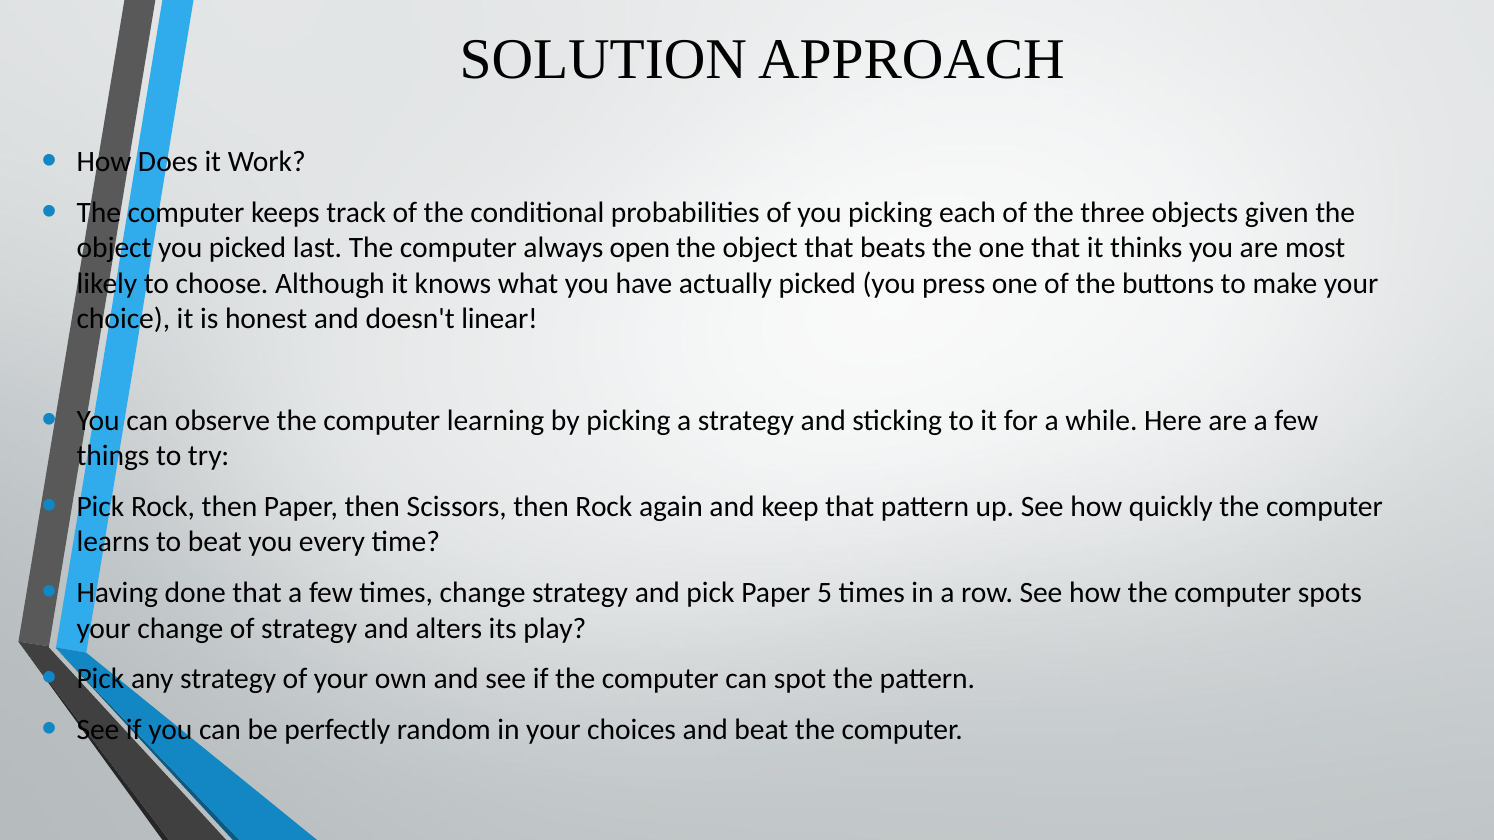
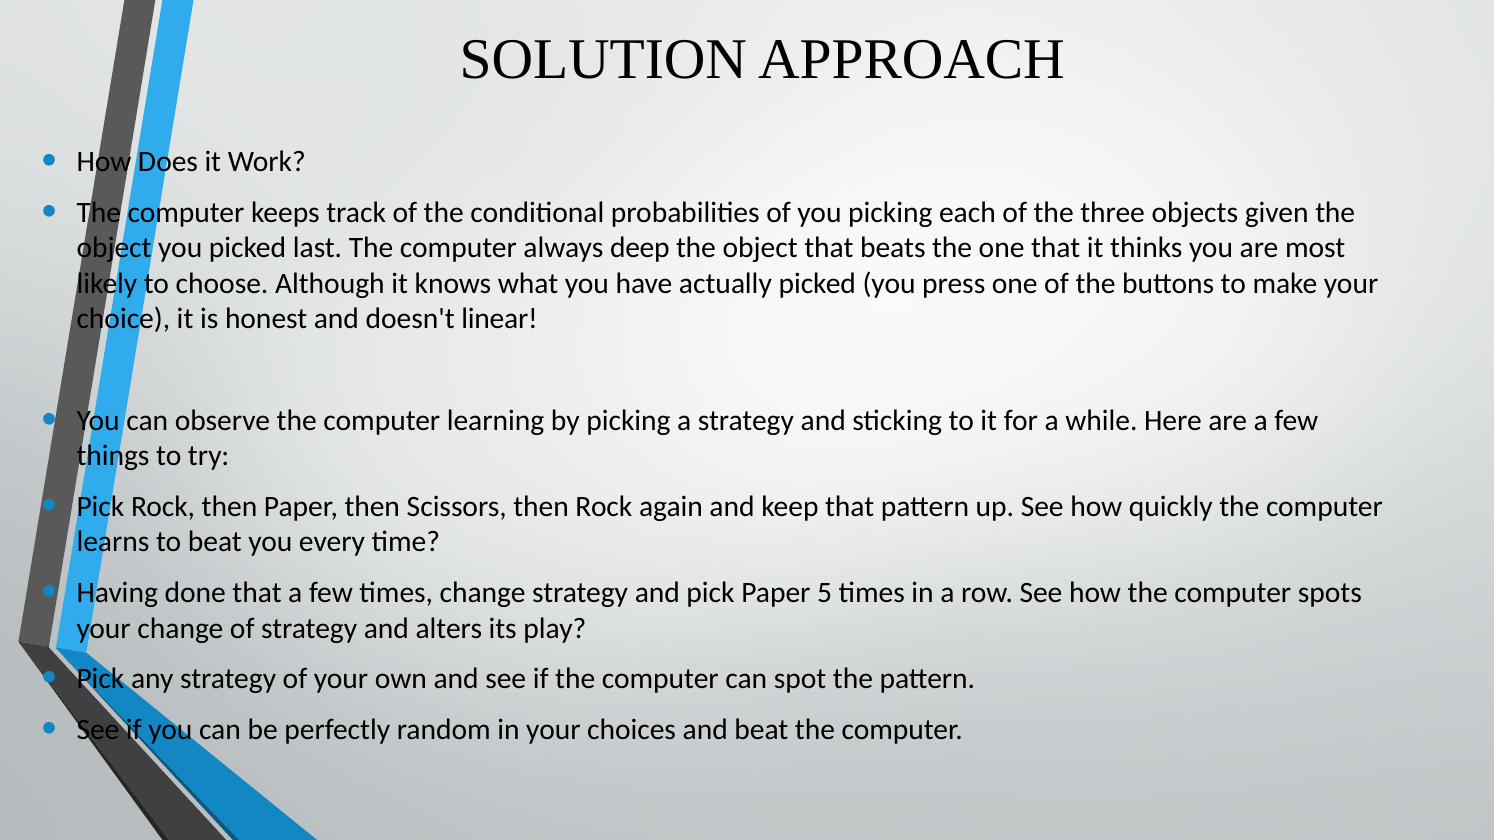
open: open -> deep (640, 248)
